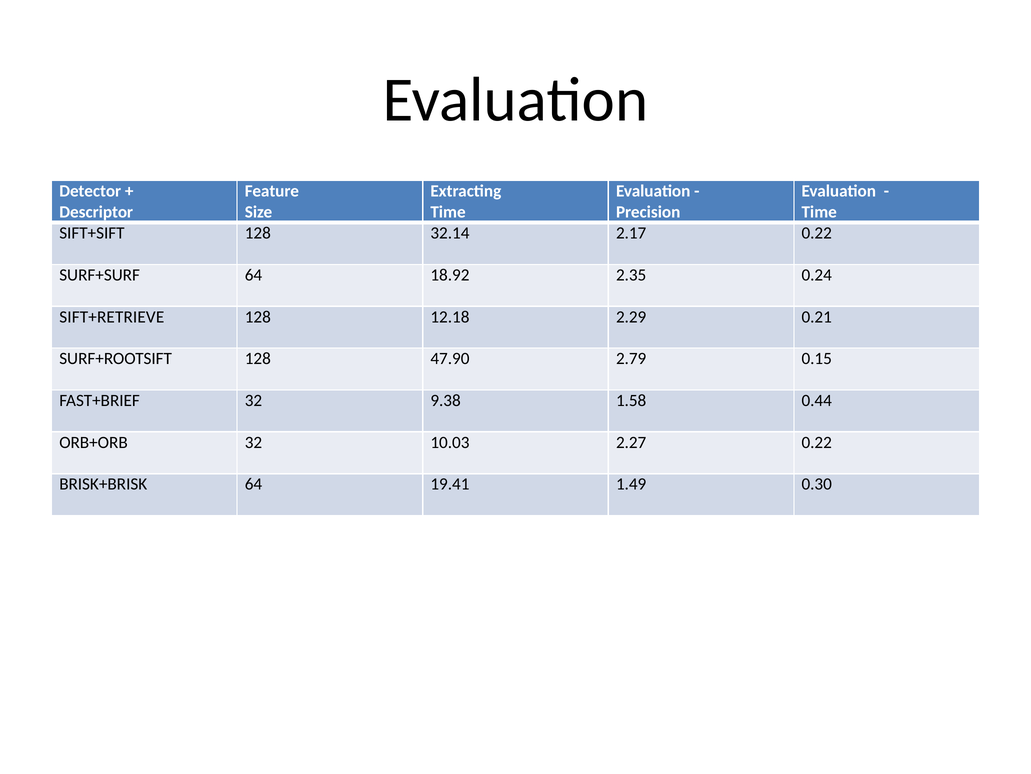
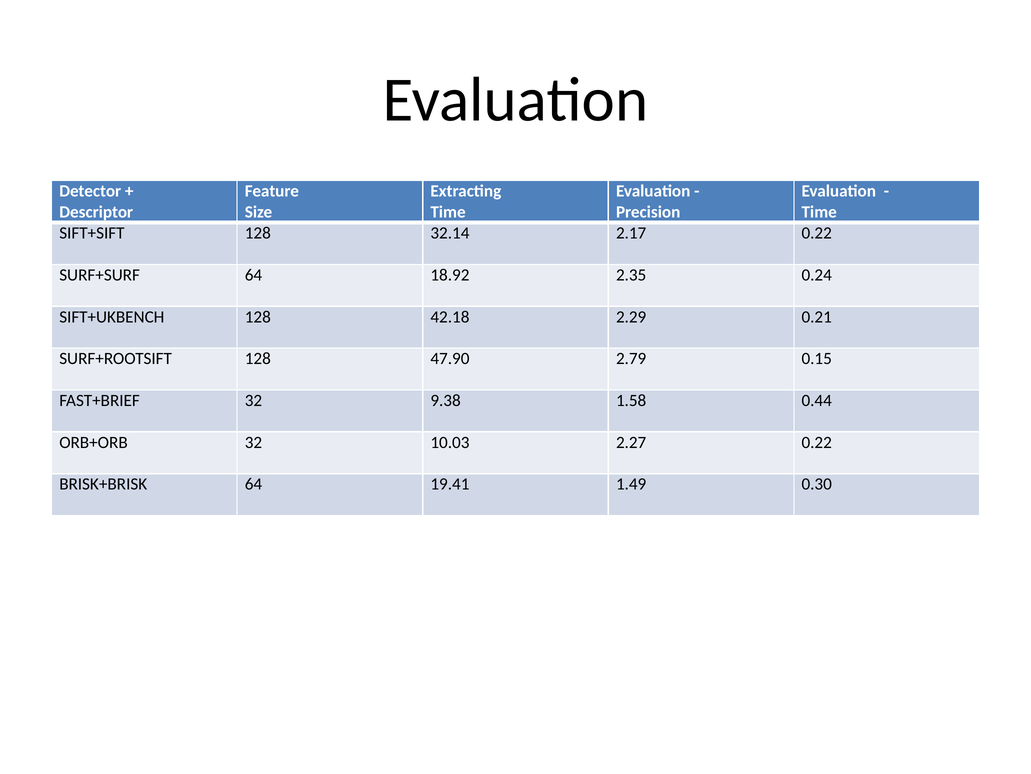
SIFT+RETRIEVE: SIFT+RETRIEVE -> SIFT+UKBENCH (112, 317)
12.18: 12.18 -> 42.18 (450, 317)
